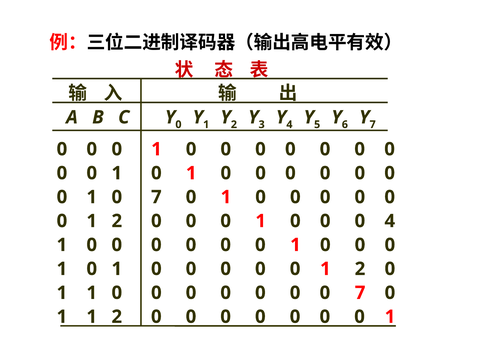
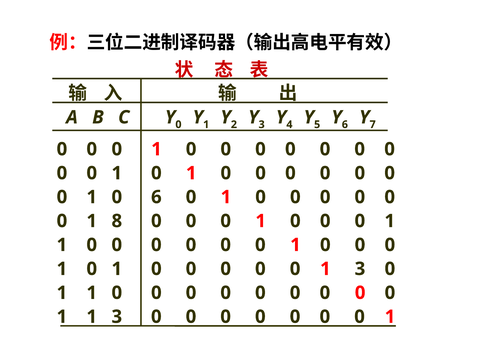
1 0 7: 7 -> 6 (156, 197)
2: 2 -> 8 (117, 221)
4: 4 -> 1 (390, 221)
2: 2 -> 3 (360, 268)
7: 7 -> 0 (360, 292)
1 1 2: 2 -> 3 (117, 316)
